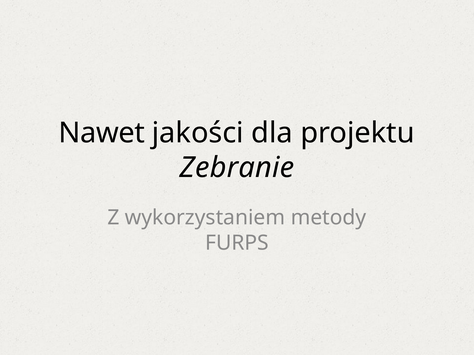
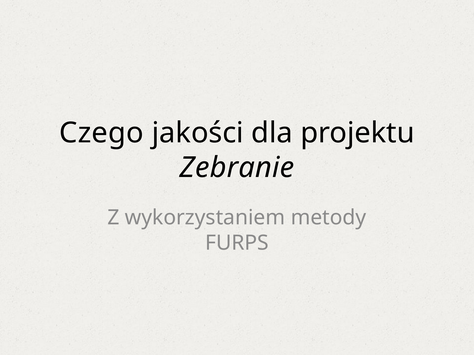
Nawet: Nawet -> Czego (101, 133)
